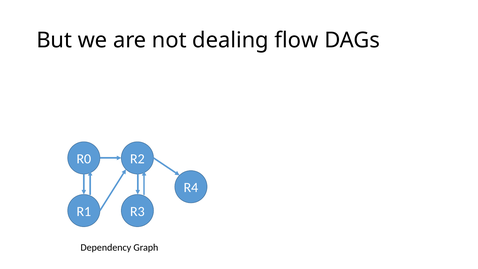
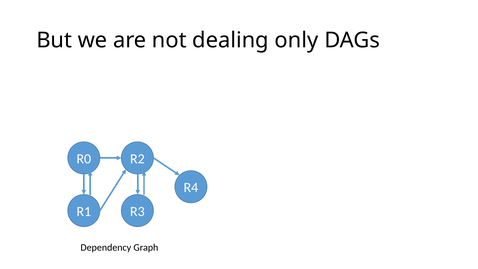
flow: flow -> only (296, 40)
